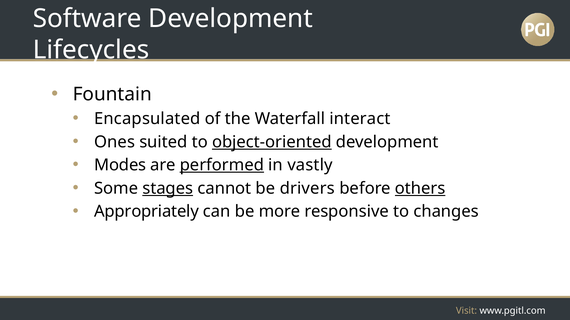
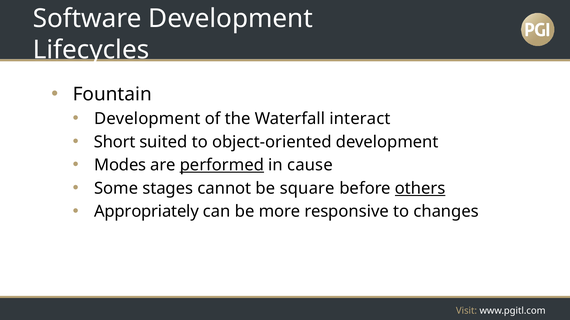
Encapsulated: Encapsulated -> Development (147, 119)
Ones: Ones -> Short (115, 142)
object-oriented underline: present -> none (272, 142)
vastly: vastly -> cause (310, 165)
stages underline: present -> none (168, 189)
drivers: drivers -> square (307, 189)
